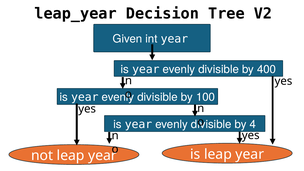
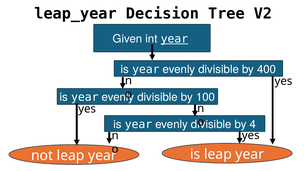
year underline: none -> present (174, 39)
